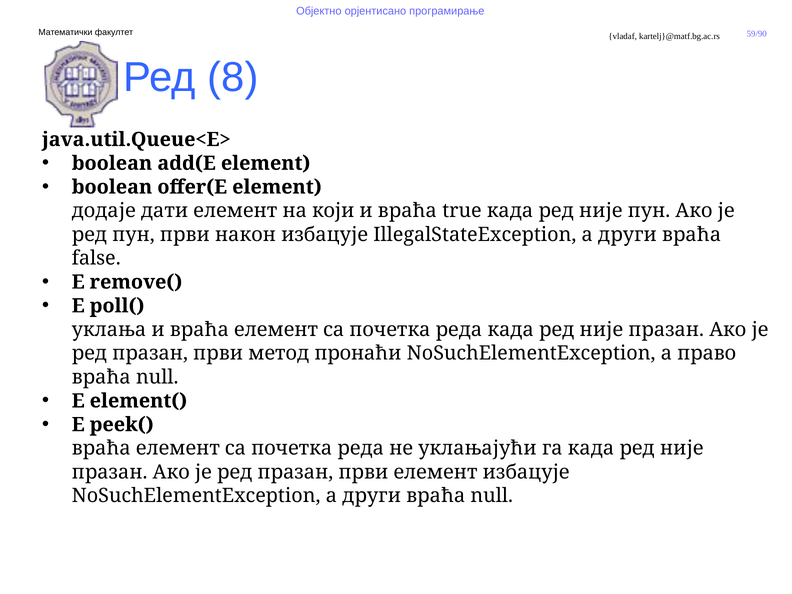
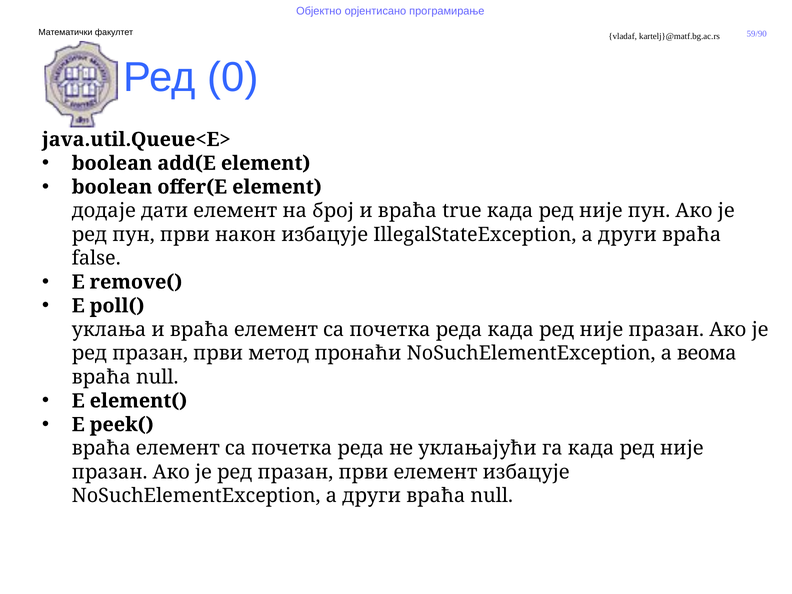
8: 8 -> 0 (233, 78)
који: који -> број (333, 211)
право: право -> веома (707, 353)
